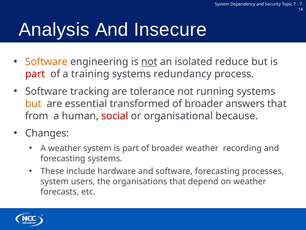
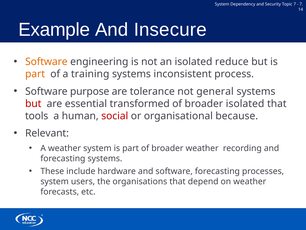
Analysis: Analysis -> Example (54, 30)
not underline: present -> none (149, 62)
part colour: red -> orange (35, 74)
redundancy: redundancy -> inconsistent (183, 74)
tracking: tracking -> purpose (90, 91)
running: running -> general (215, 91)
but colour: orange -> red (33, 103)
broader answers: answers -> isolated (245, 103)
from: from -> tools (37, 116)
Changes: Changes -> Relevant (47, 133)
